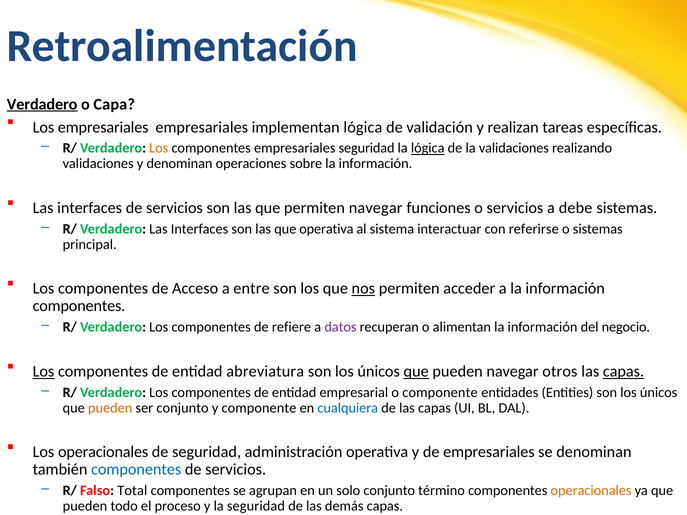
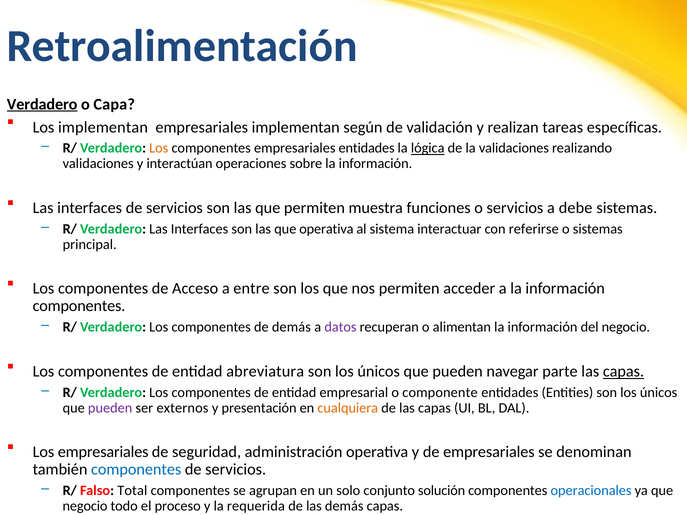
Los empresariales: empresariales -> implementan (103, 127)
implementan lógica: lógica -> según (363, 127)
empresariales seguridad: seguridad -> entidades (367, 148)
y denominan: denominan -> interactúan (180, 164)
permiten navegar: navegar -> muestra (376, 208)
nos underline: present -> none (363, 289)
de refiere: refiere -> demás (291, 327)
Los underline: present -> none (43, 372)
que underline: present -> none (416, 372)
otros: otros -> parte (560, 372)
pueden colour: orange -> purple (110, 408)
ser conjunto: conjunto -> externos (183, 408)
y componente: componente -> presentación (259, 408)
cualquiera colour: blue -> orange (348, 408)
Los operacionales: operacionales -> empresariales (103, 452)
término: término -> solución (442, 491)
operacionales colour: orange -> blue (591, 491)
pueden: pueden -> negocio (85, 506)
la seguridad: seguridad -> requerida (256, 506)
